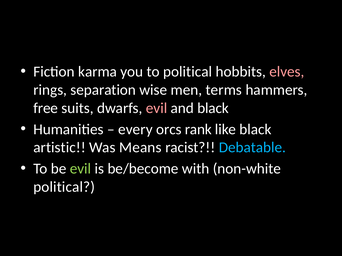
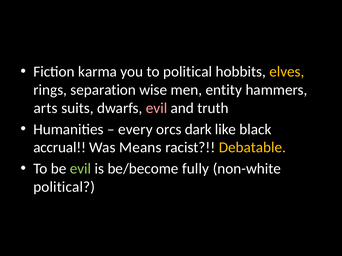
elves colour: pink -> yellow (287, 72)
terms: terms -> entity (224, 90)
free: free -> arts (46, 108)
and black: black -> truth (213, 108)
rank: rank -> dark (198, 130)
artistic: artistic -> accrual (60, 148)
Debatable colour: light blue -> yellow (252, 148)
with: with -> fully (196, 169)
